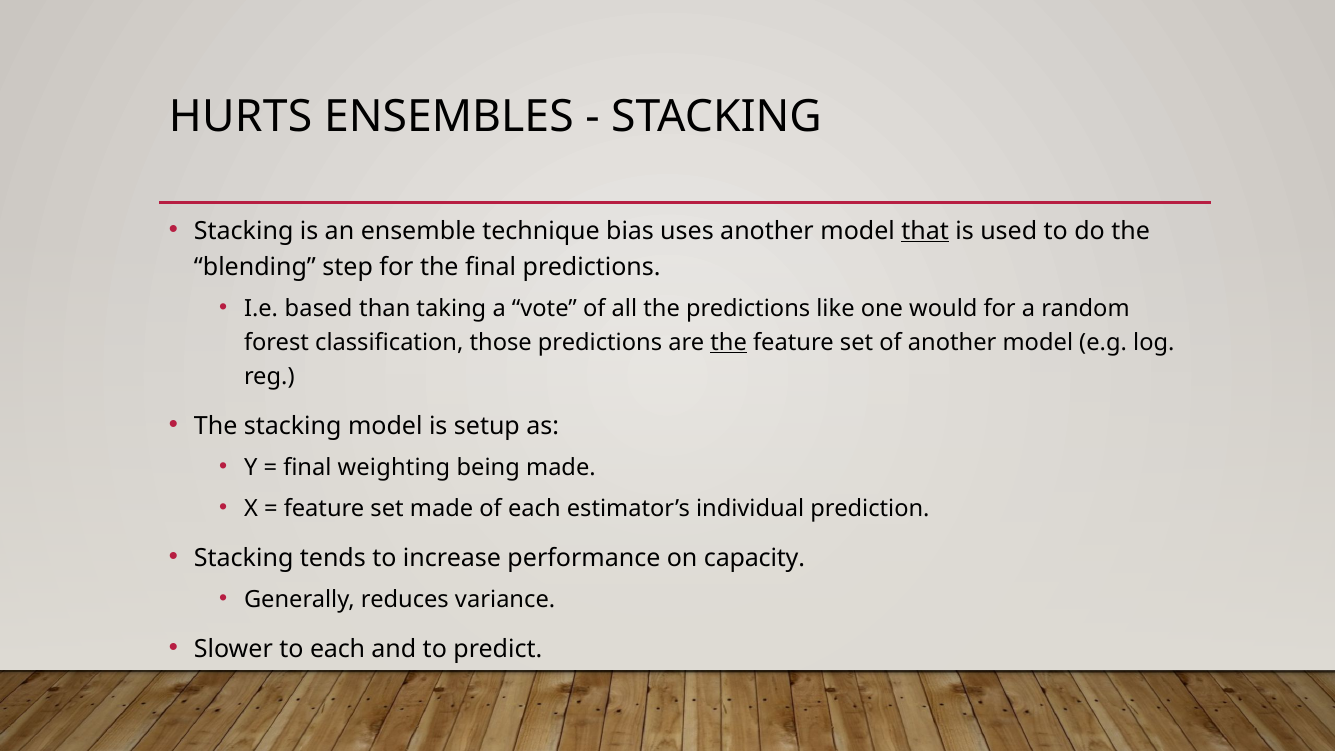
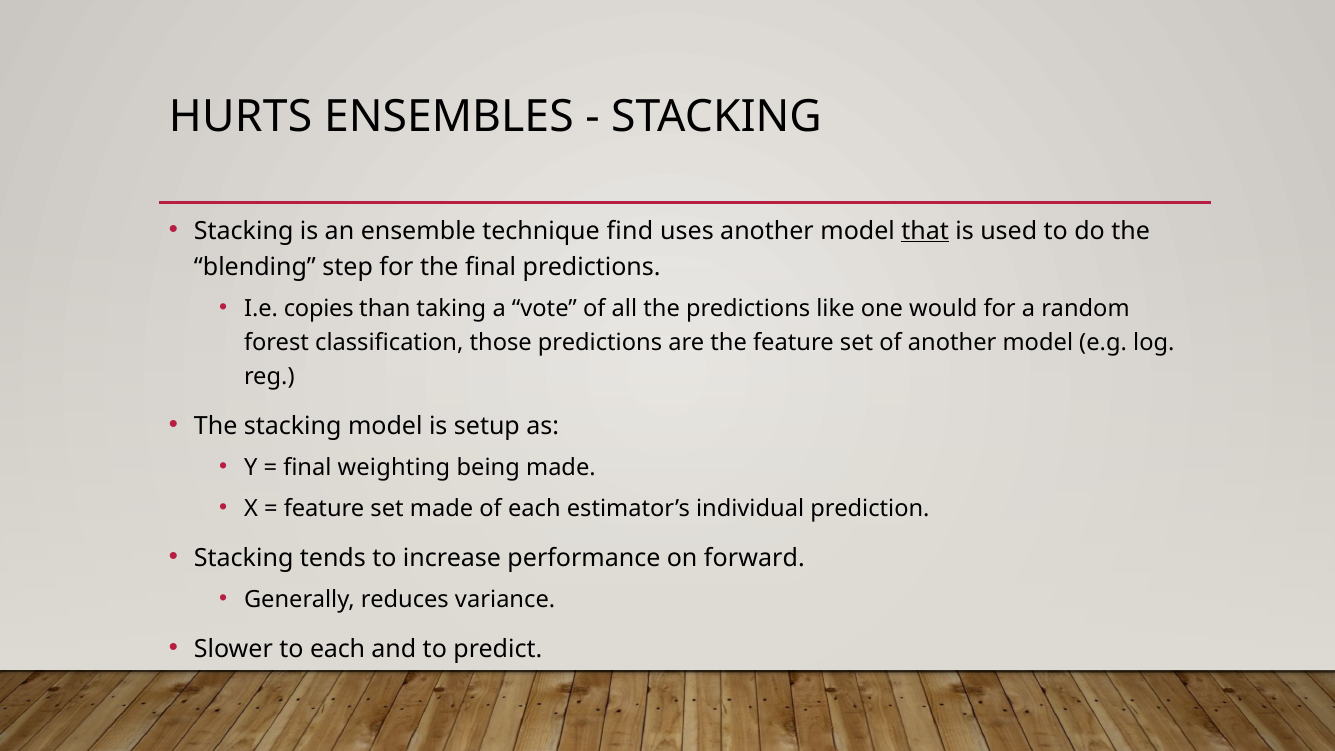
bias: bias -> find (630, 231)
based: based -> copies (319, 308)
the underline: present -> none (729, 343)
capacity: capacity -> forward (754, 558)
